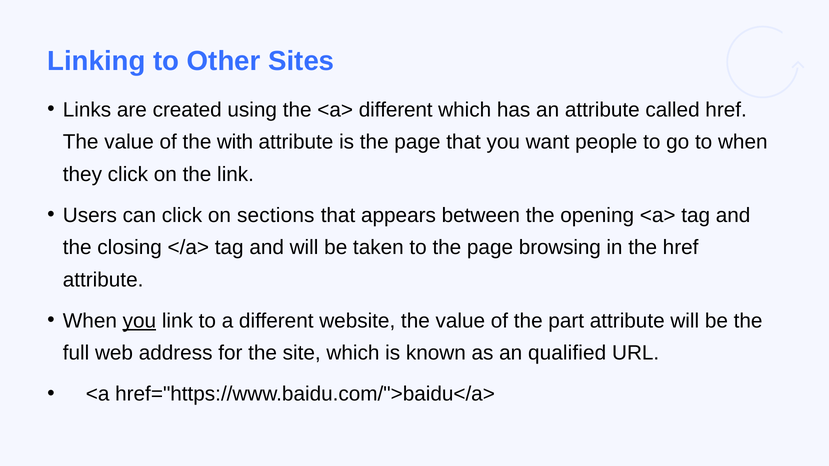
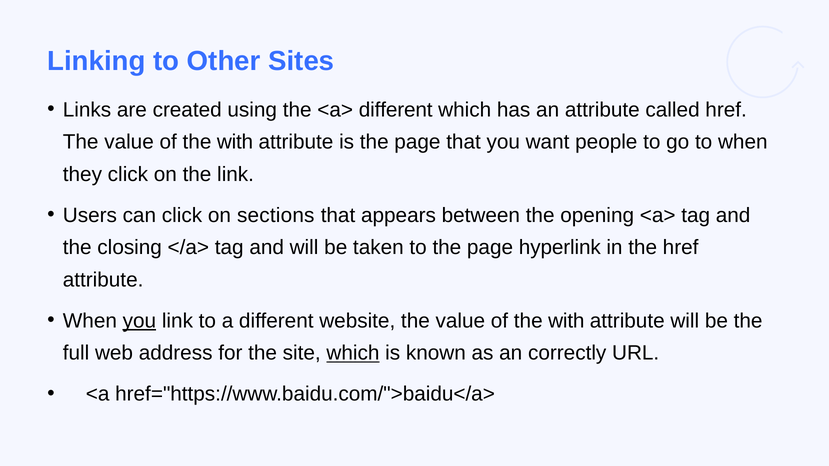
browsing: browsing -> hyperlink (560, 248)
part: part -> with (566, 321)
which underline: none -> present (353, 353)
qualified: qualified -> correctly (567, 353)
